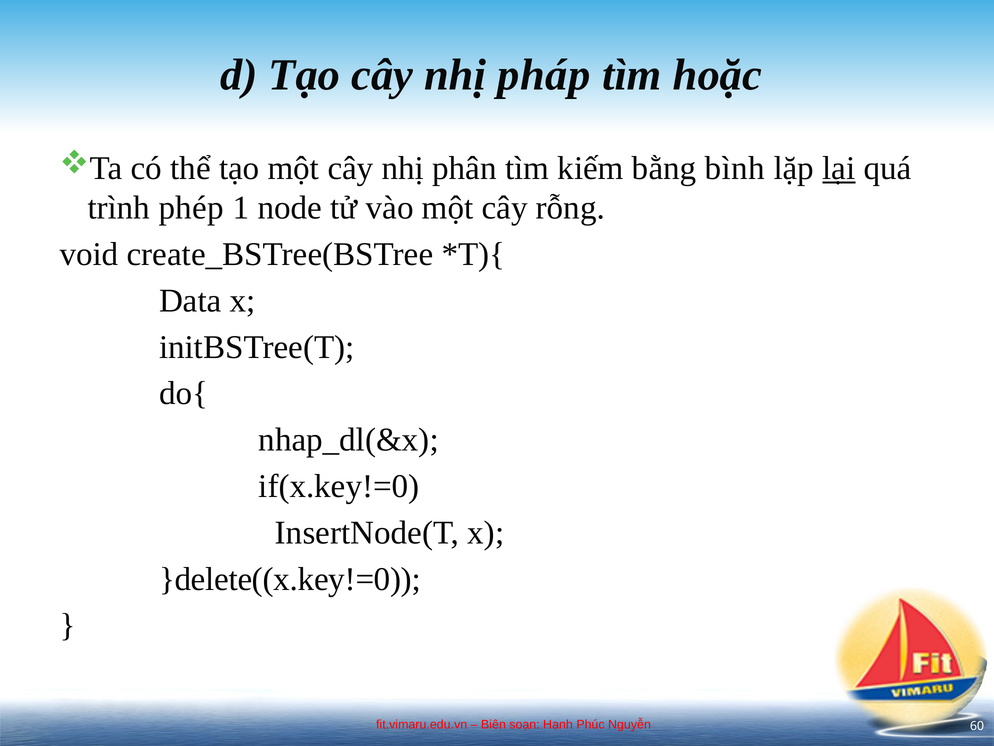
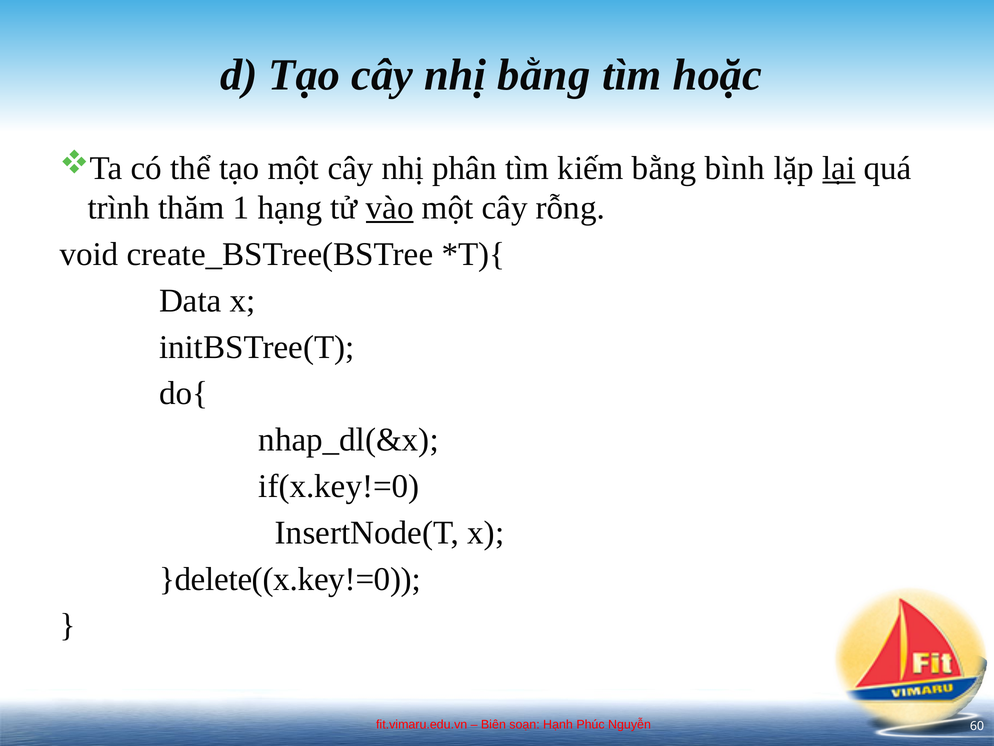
nhị pháp: pháp -> bằng (544, 75)
phép: phép -> thăm (191, 208)
node: node -> hạng (290, 208)
vào underline: none -> present (390, 208)
